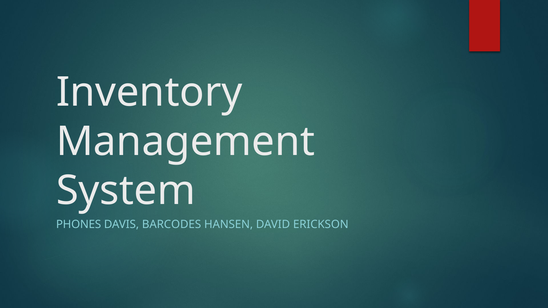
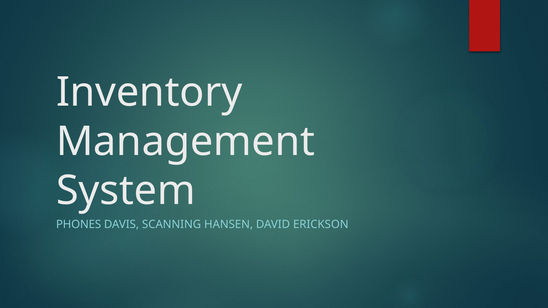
BARCODES: BARCODES -> SCANNING (172, 224)
